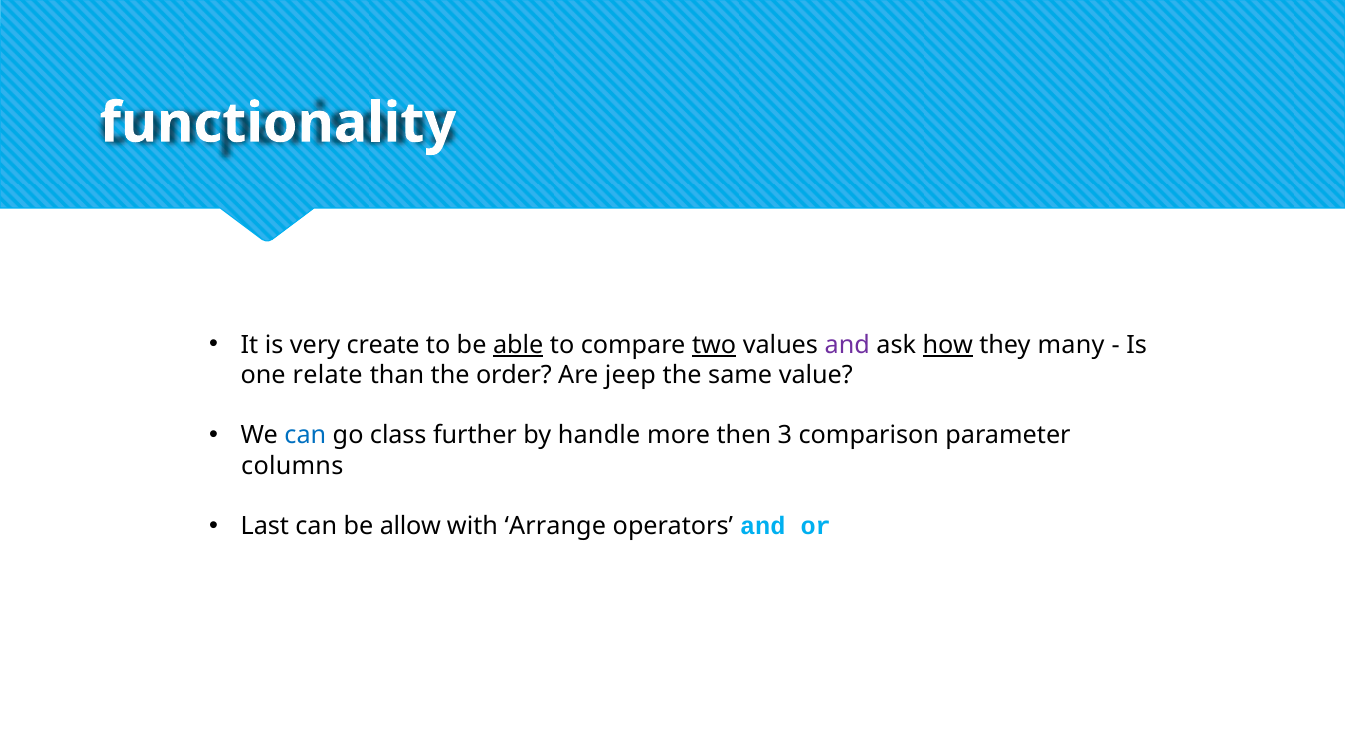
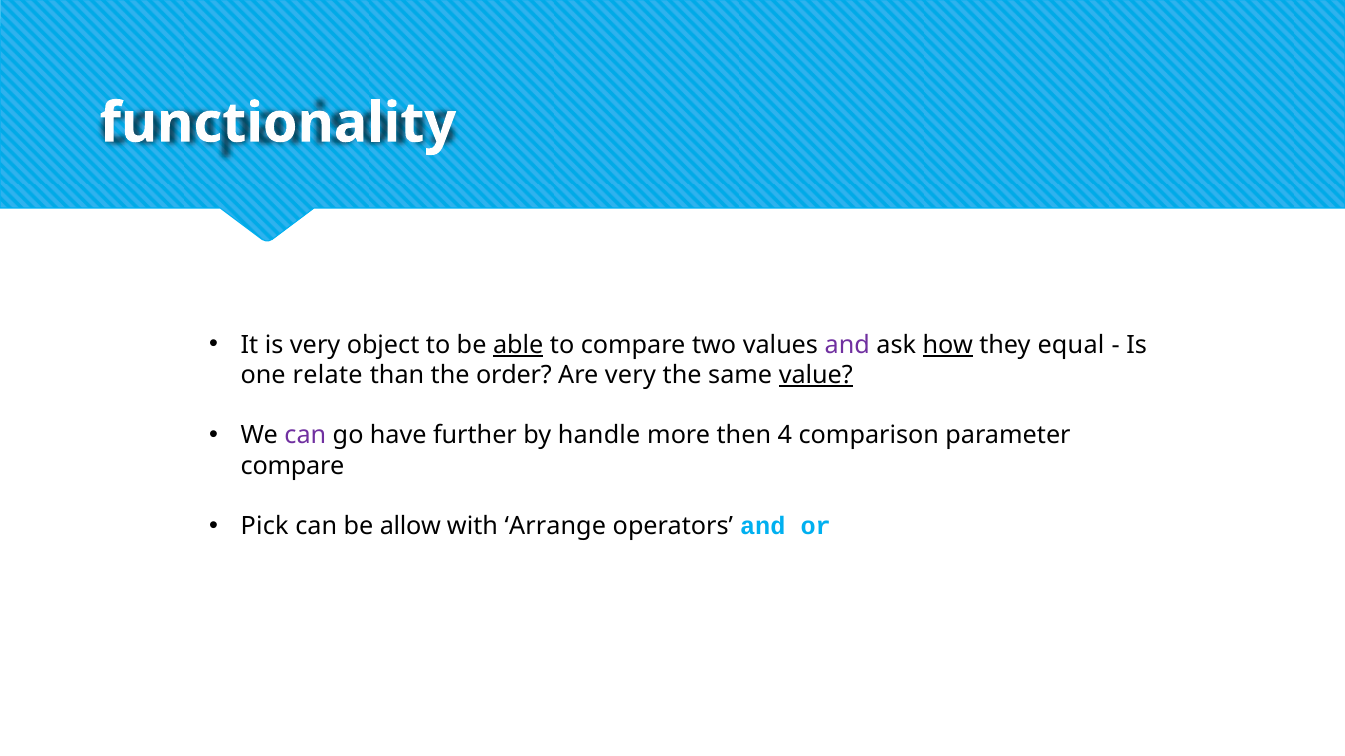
create: create -> object (383, 345)
two underline: present -> none (714, 345)
many: many -> equal (1071, 345)
Are jeep: jeep -> very (630, 375)
value underline: none -> present (816, 375)
can colour: blue -> purple (305, 436)
class: class -> have (398, 436)
3: 3 -> 4 (785, 436)
columns: columns -> compare (293, 466)
Last: Last -> Pick (265, 527)
